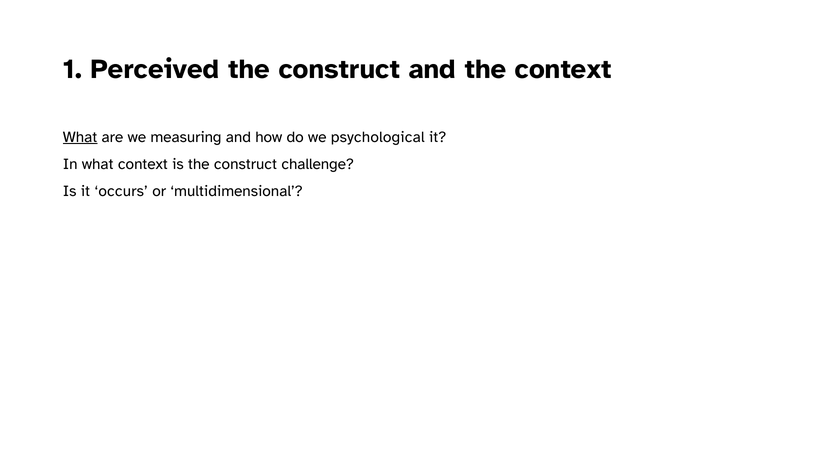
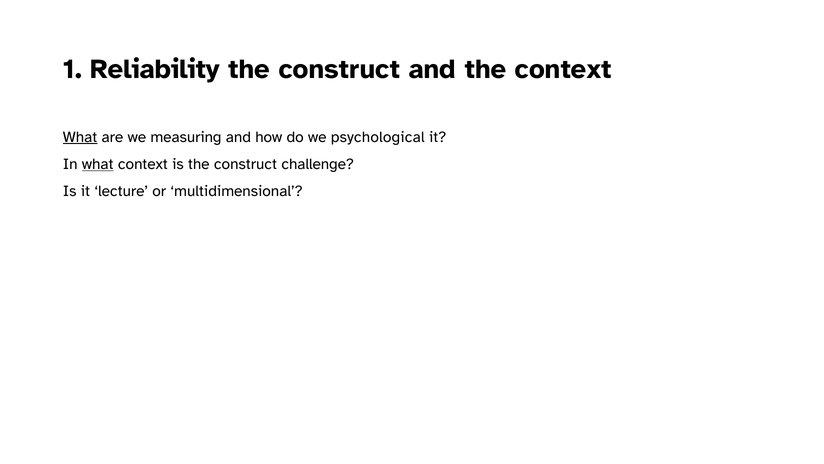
Perceived: Perceived -> Reliability (155, 69)
what underline: none -> present (98, 164)
occurs: occurs -> lecture (121, 191)
